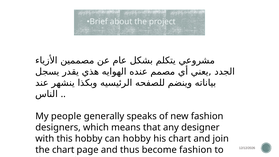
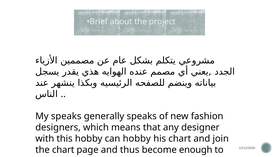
My people: people -> speaks (66, 116)
become fashion: fashion -> enough (196, 150)
